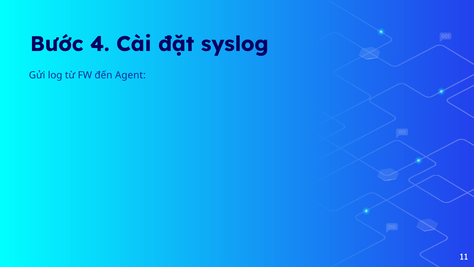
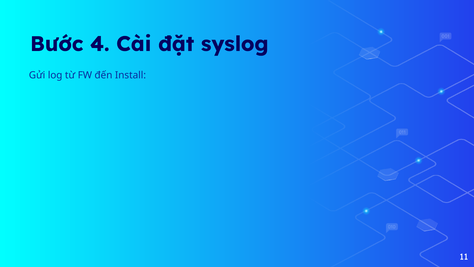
Agent: Agent -> Install (130, 75)
